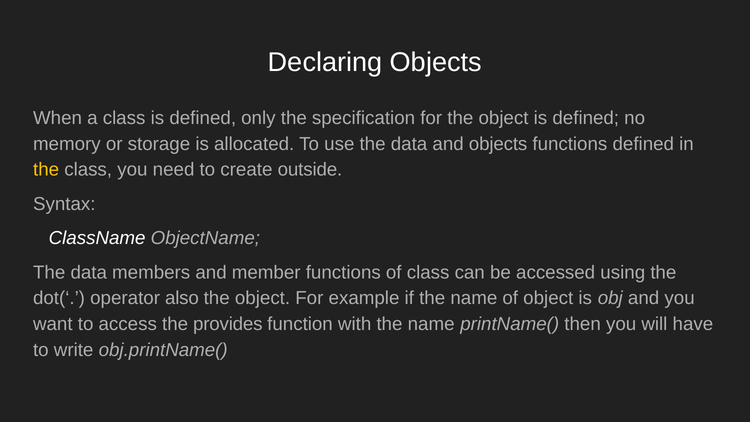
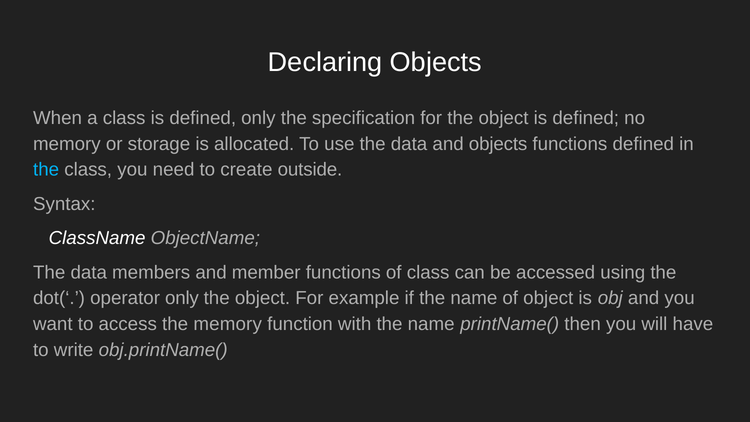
the colour: yellow -> light blue (46, 170)
operator also: also -> only (182, 298)
the provides: provides -> memory (228, 324)
